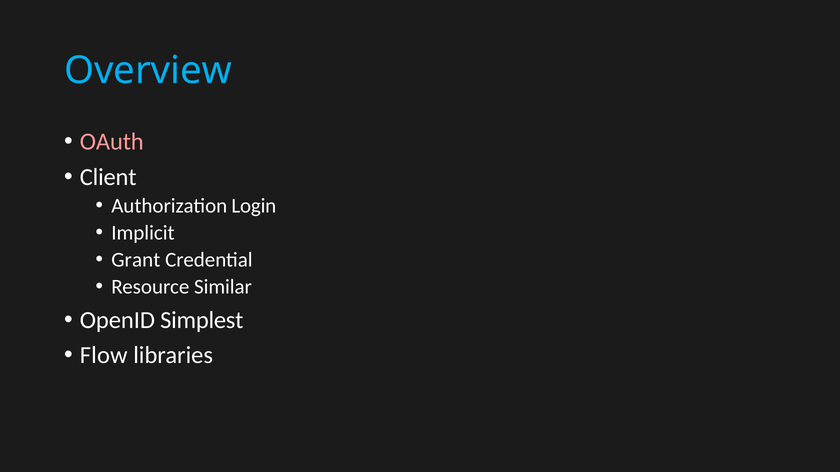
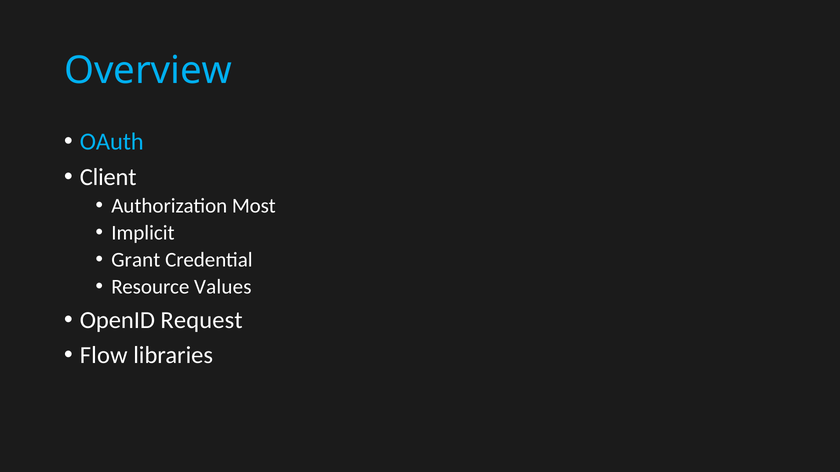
OAuth colour: pink -> light blue (112, 142)
Login: Login -> Most (254, 206)
Similar: Similar -> Values (223, 287)
Simplest: Simplest -> Request (202, 320)
